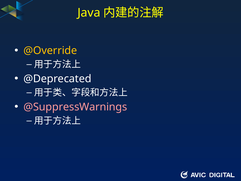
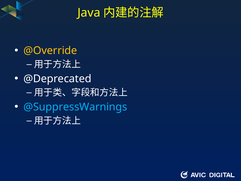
@SuppressWarnings colour: pink -> light blue (75, 107)
